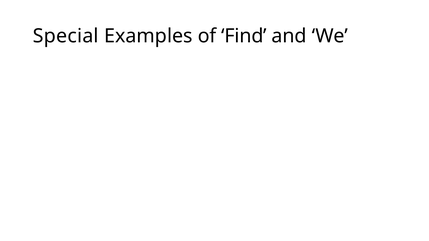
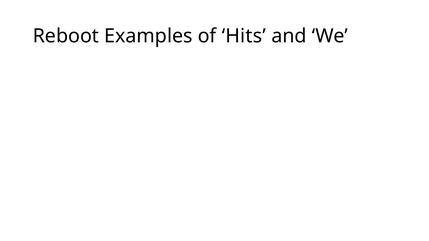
Special: Special -> Reboot (66, 36)
Find: Find -> Hits (244, 36)
